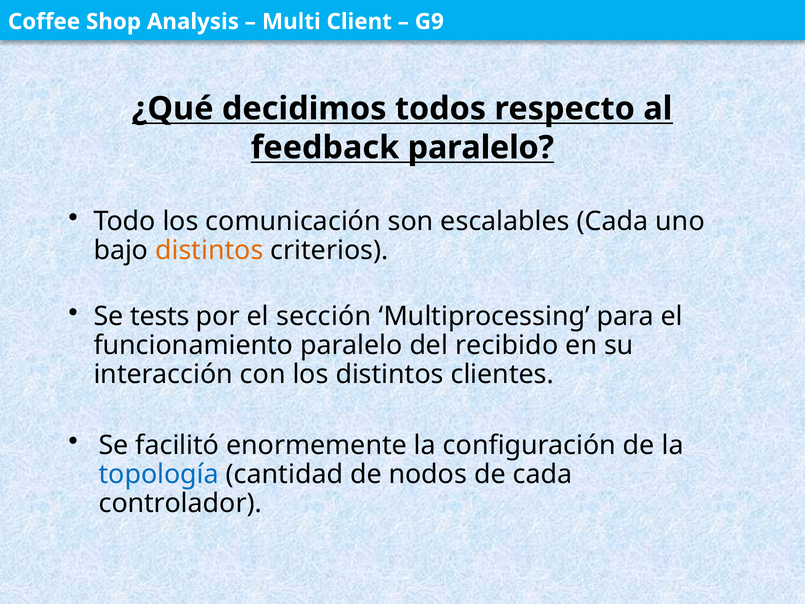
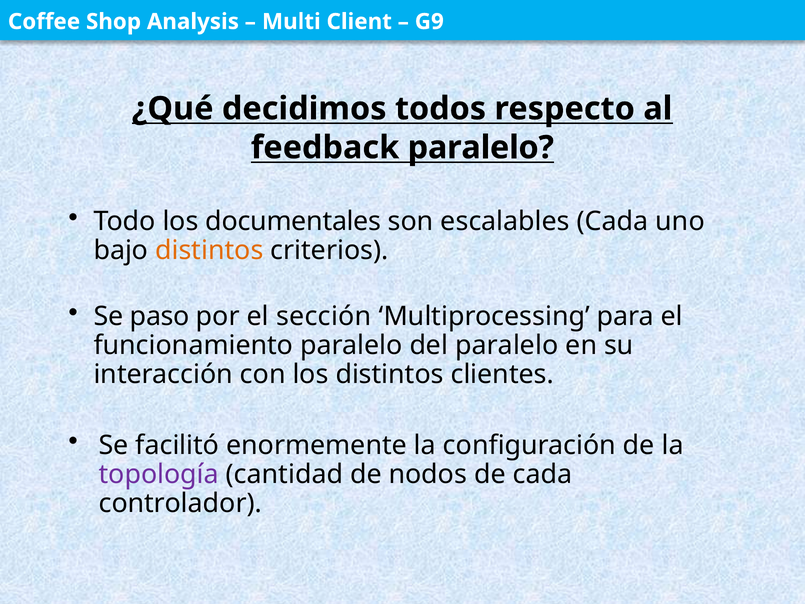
comunicación: comunicación -> documentales (293, 221)
tests: tests -> paso (160, 316)
del recibido: recibido -> paralelo (507, 345)
topología colour: blue -> purple (159, 474)
